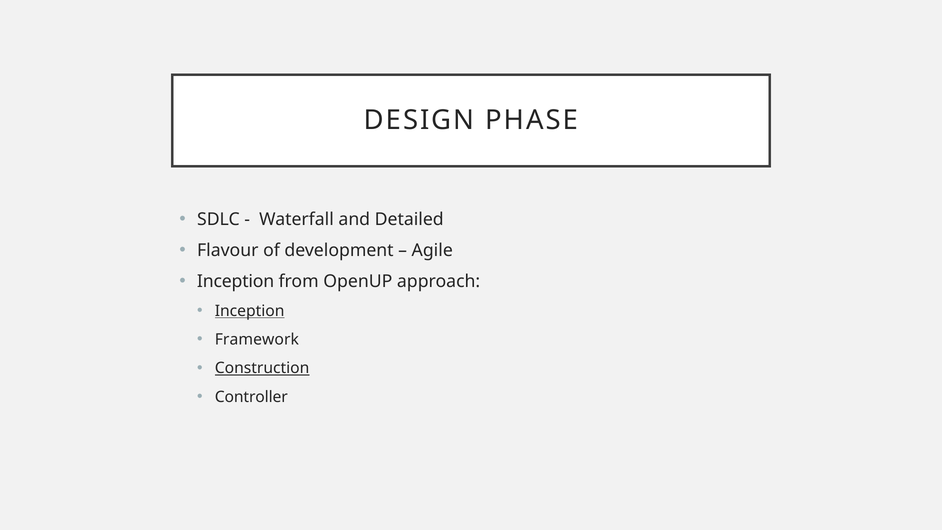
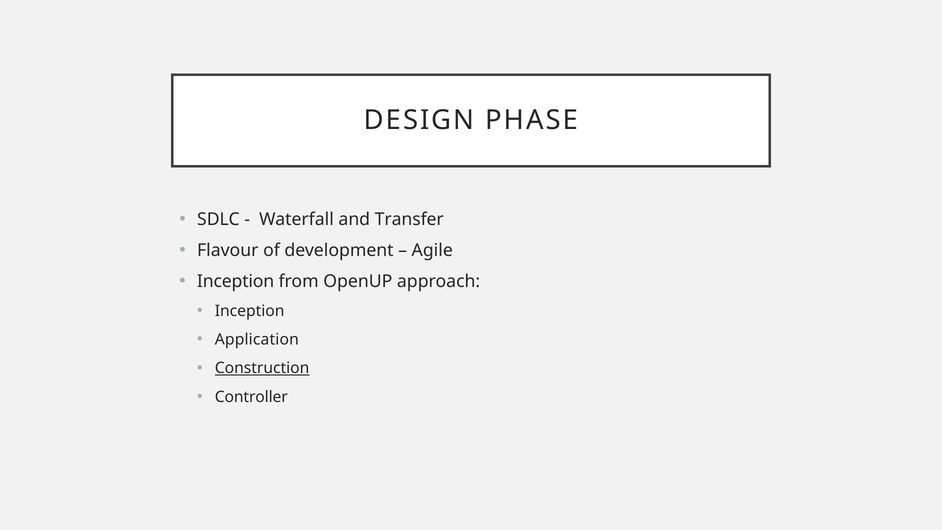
Detailed: Detailed -> Transfer (409, 219)
Inception underline: present -> none (250, 311)
Framework: Framework -> Application (257, 340)
